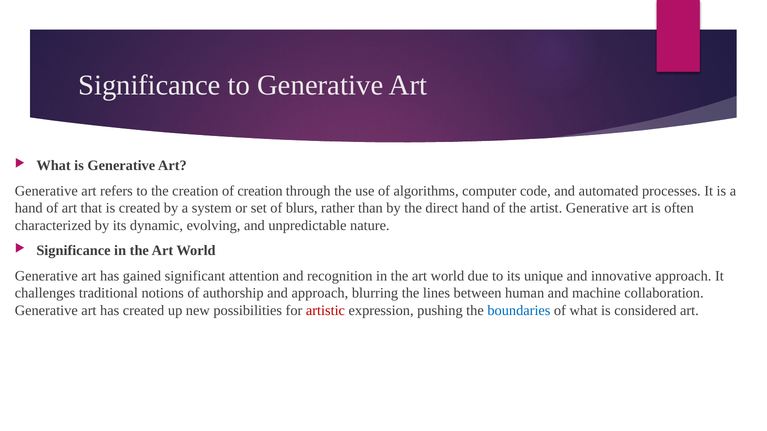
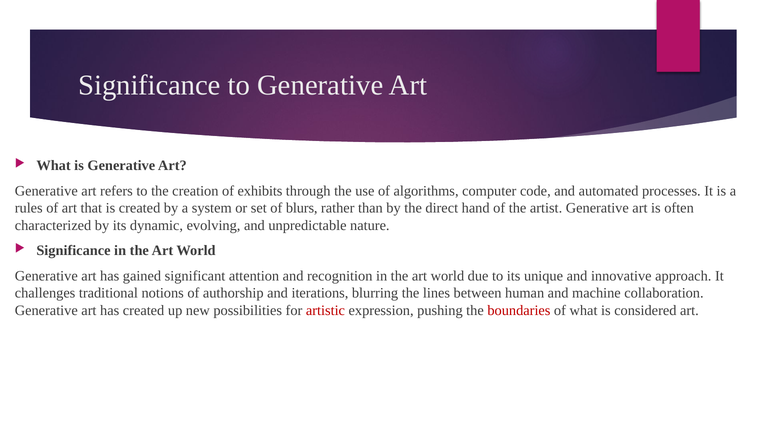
of creation: creation -> exhibits (260, 191)
hand: hand -> rules (29, 208)
and approach: approach -> iterations (320, 293)
boundaries colour: blue -> red (519, 311)
